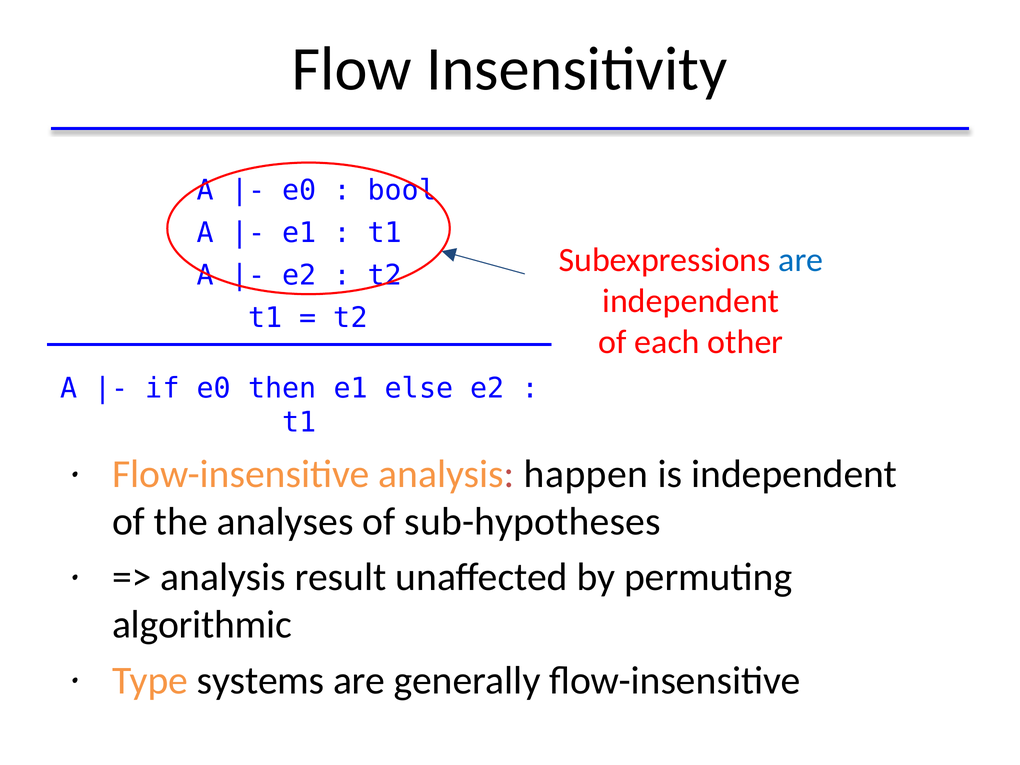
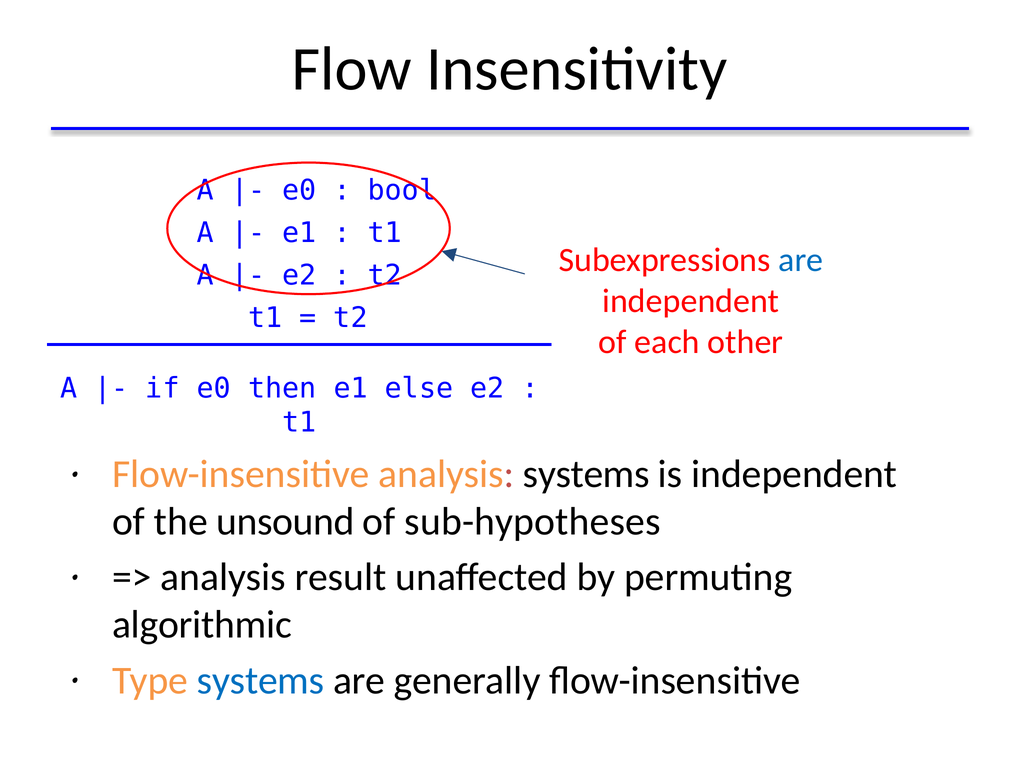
analysis happen: happen -> systems (586, 474)
analyses: analyses -> unsound (285, 522)
systems colour: black -> blue (261, 680)
